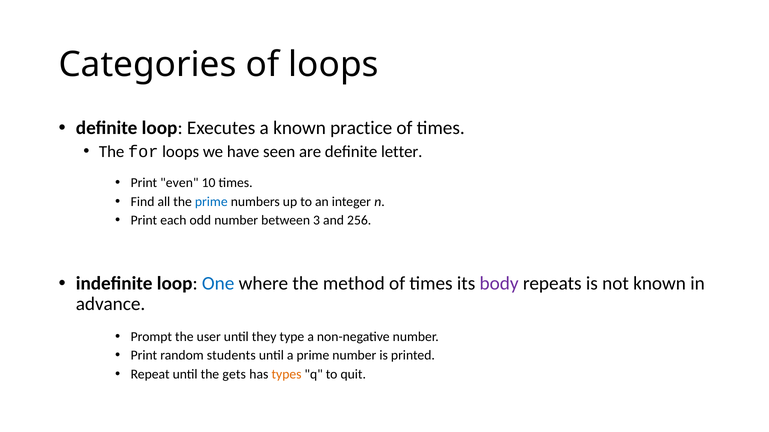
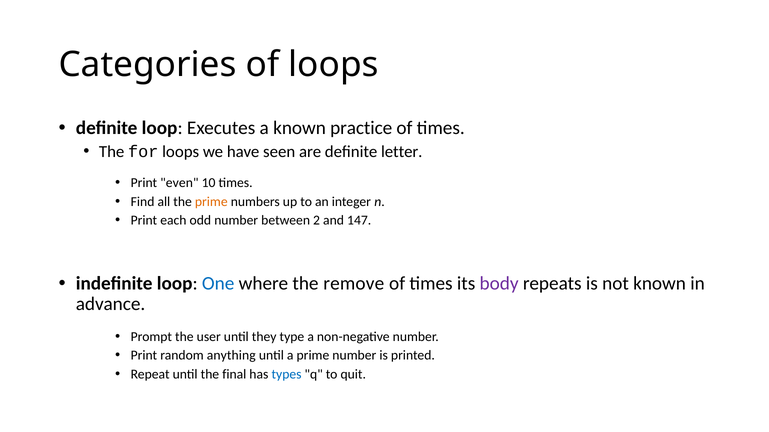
prime colour: blue -> orange (211, 202)
3: 3 -> 2 (317, 221)
256: 256 -> 147 (359, 221)
method: method -> remove (354, 284)
students: students -> anything (231, 356)
gets: gets -> final (234, 374)
types colour: orange -> blue (287, 374)
